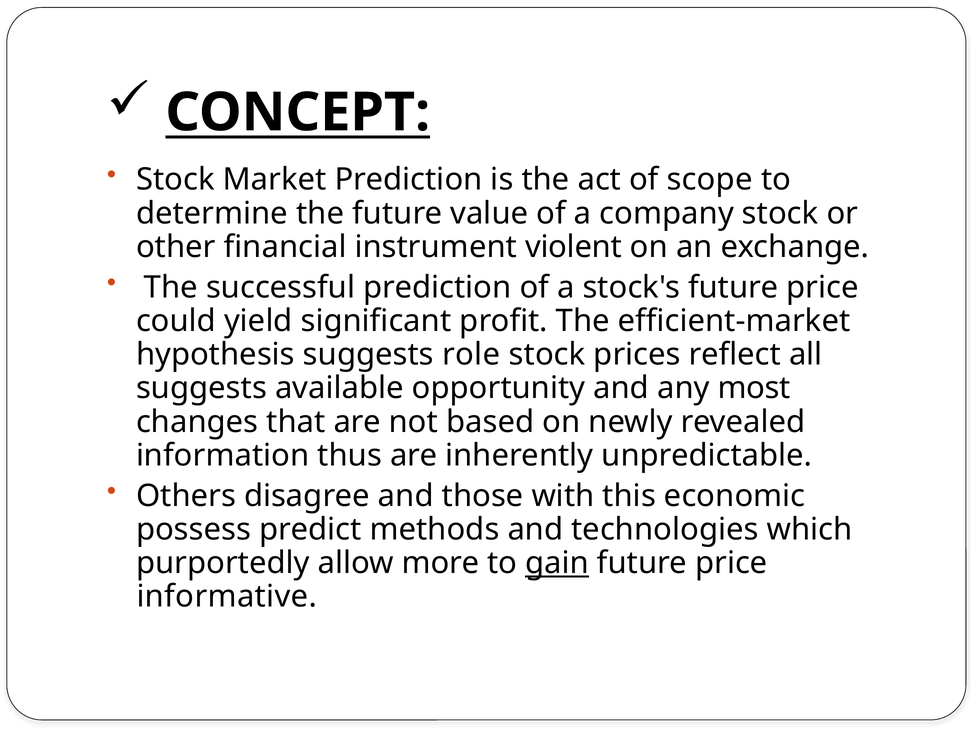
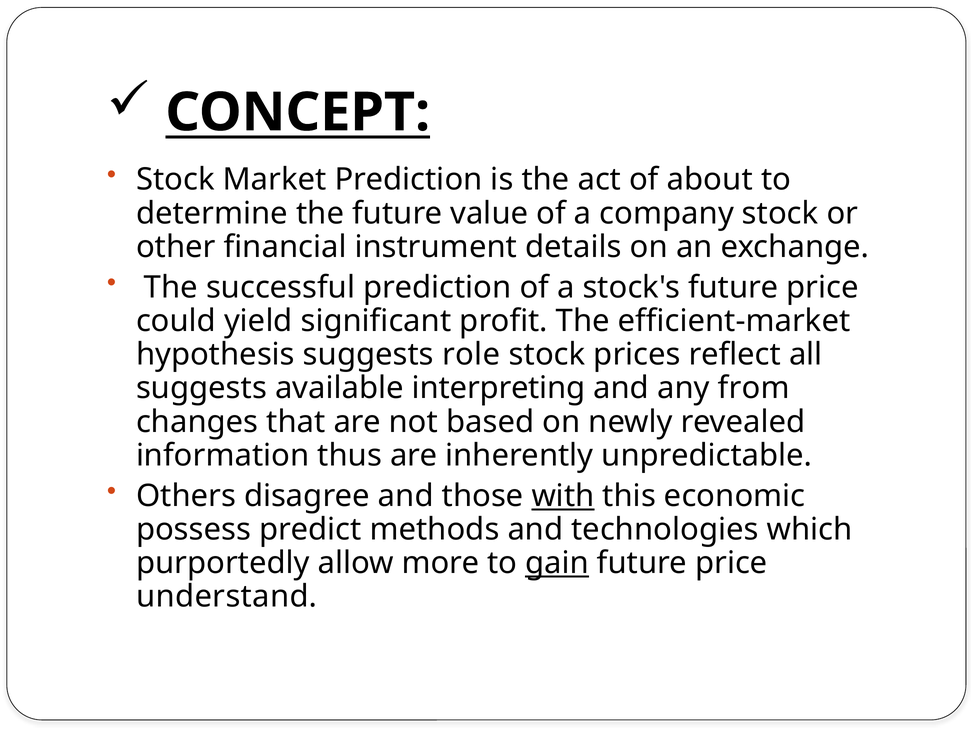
scope: scope -> about (710, 180)
violent: violent -> details (573, 247)
opportunity: opportunity -> interpreting (499, 388)
most: most -> from (754, 388)
with underline: none -> present (563, 496)
informative: informative -> understand (227, 596)
